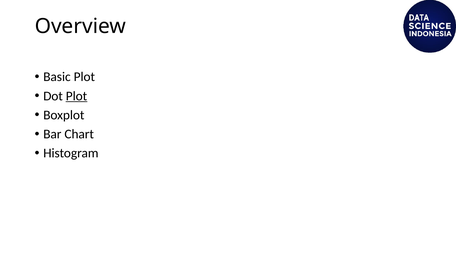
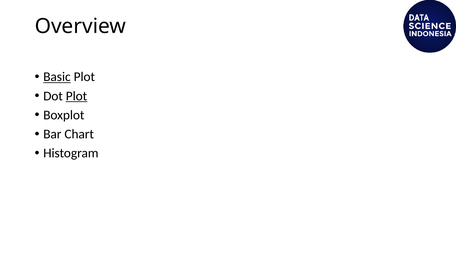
Basic underline: none -> present (57, 77)
